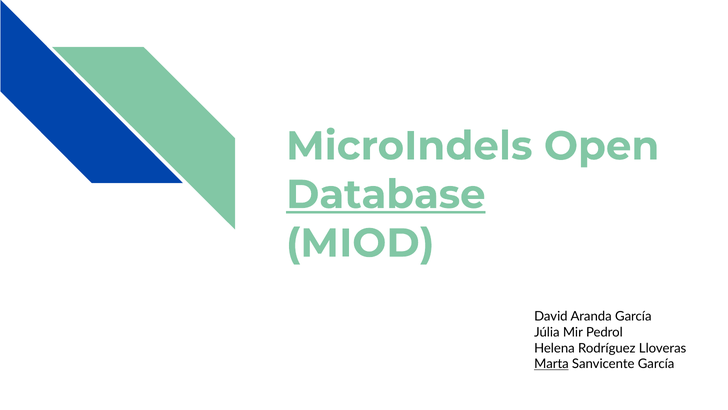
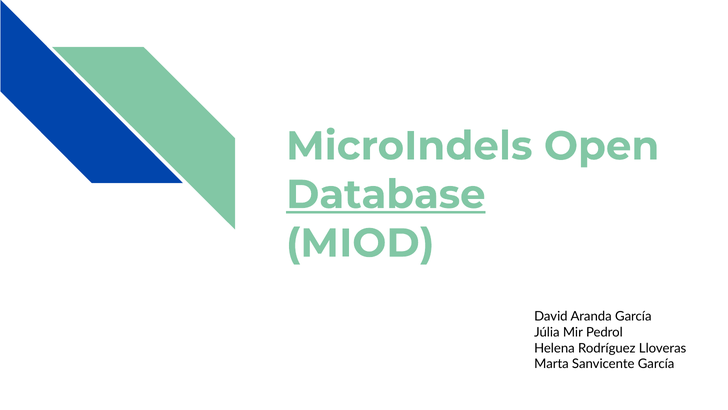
Marta underline: present -> none (551, 364)
